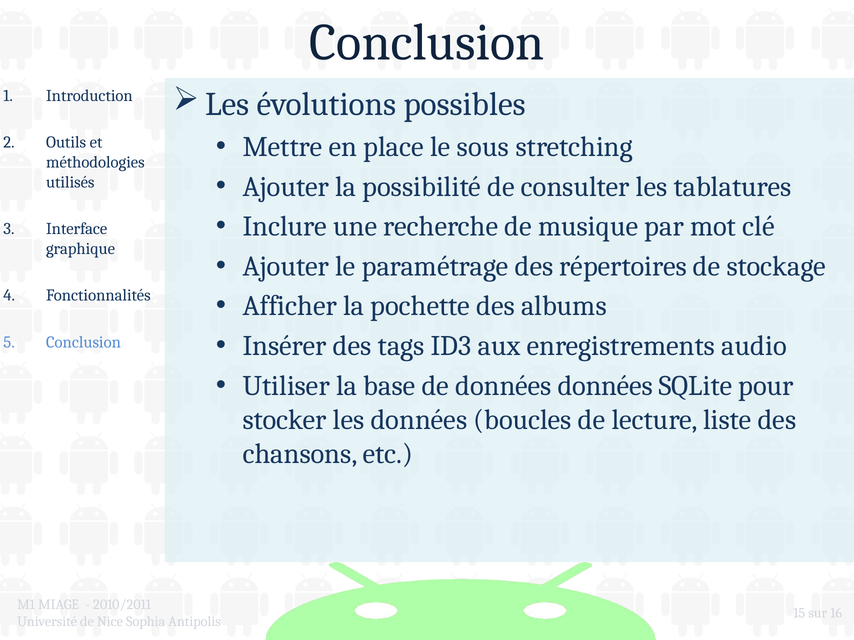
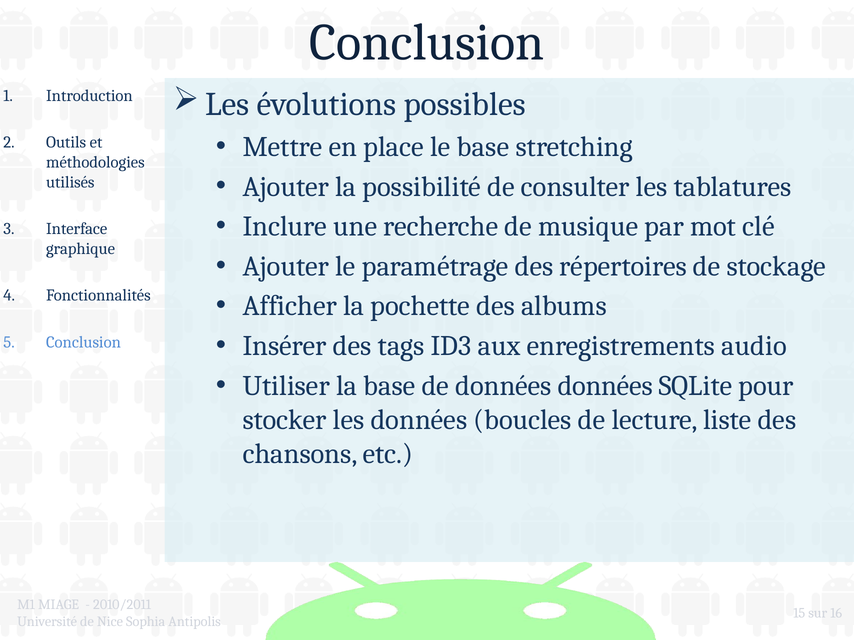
le sous: sous -> base (483, 147)
